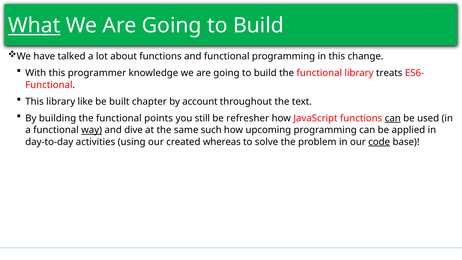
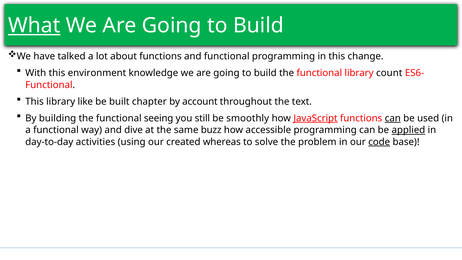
programmer: programmer -> environment (97, 73)
treats: treats -> count (389, 73)
points: points -> seeing (159, 118)
refresher: refresher -> smoothly (248, 118)
JavaScript underline: none -> present (315, 118)
way underline: present -> none (92, 130)
such: such -> buzz (211, 130)
upcoming: upcoming -> accessible (268, 130)
applied underline: none -> present (408, 130)
